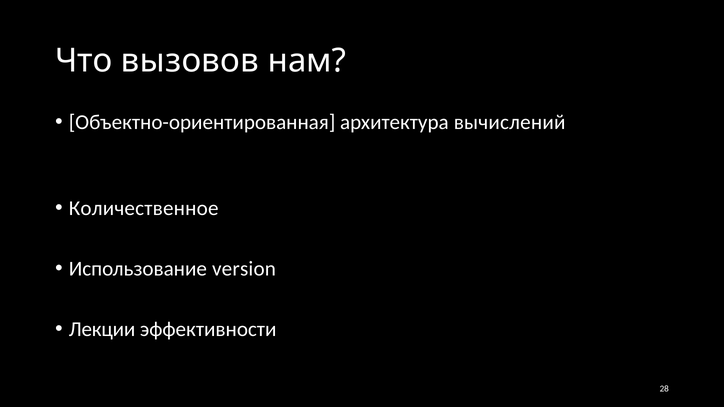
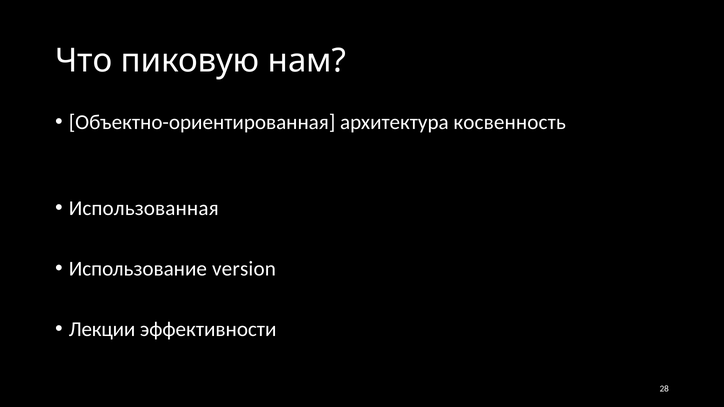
вызовов: вызовов -> пиковую (190, 61)
вычислений: вычислений -> косвенность (510, 122)
Количественное: Количественное -> Использованная (144, 208)
